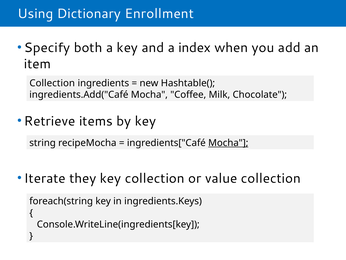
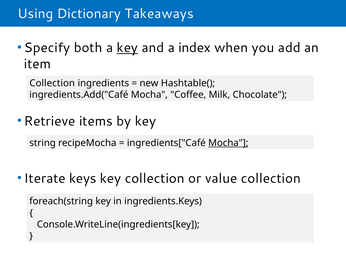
Enrollment: Enrollment -> Takeaways (159, 14)
key underline: none -> present (127, 48)
they: they -> keys (83, 178)
